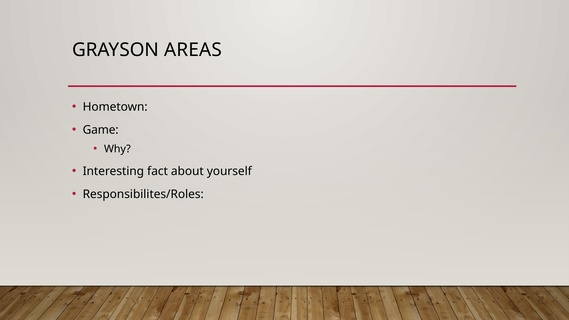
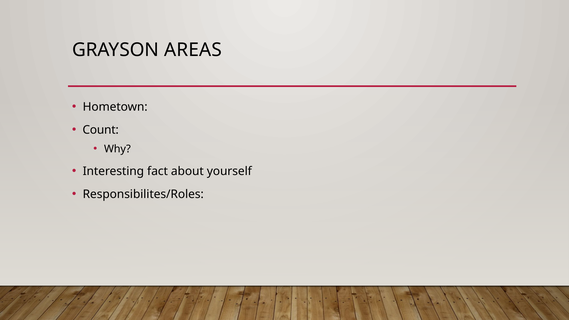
Game: Game -> Count (101, 130)
